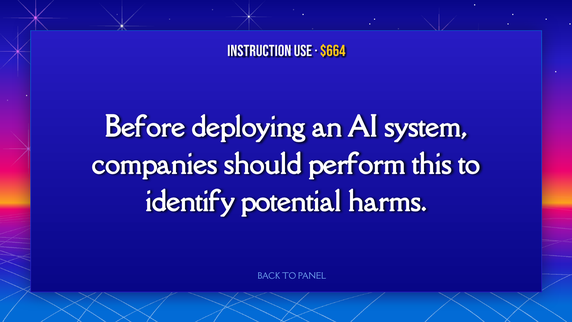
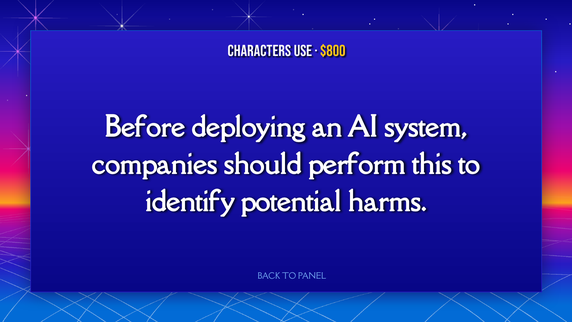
Instruction: Instruction -> Characters (259, 51)
$664: $664 -> $800 (333, 51)
